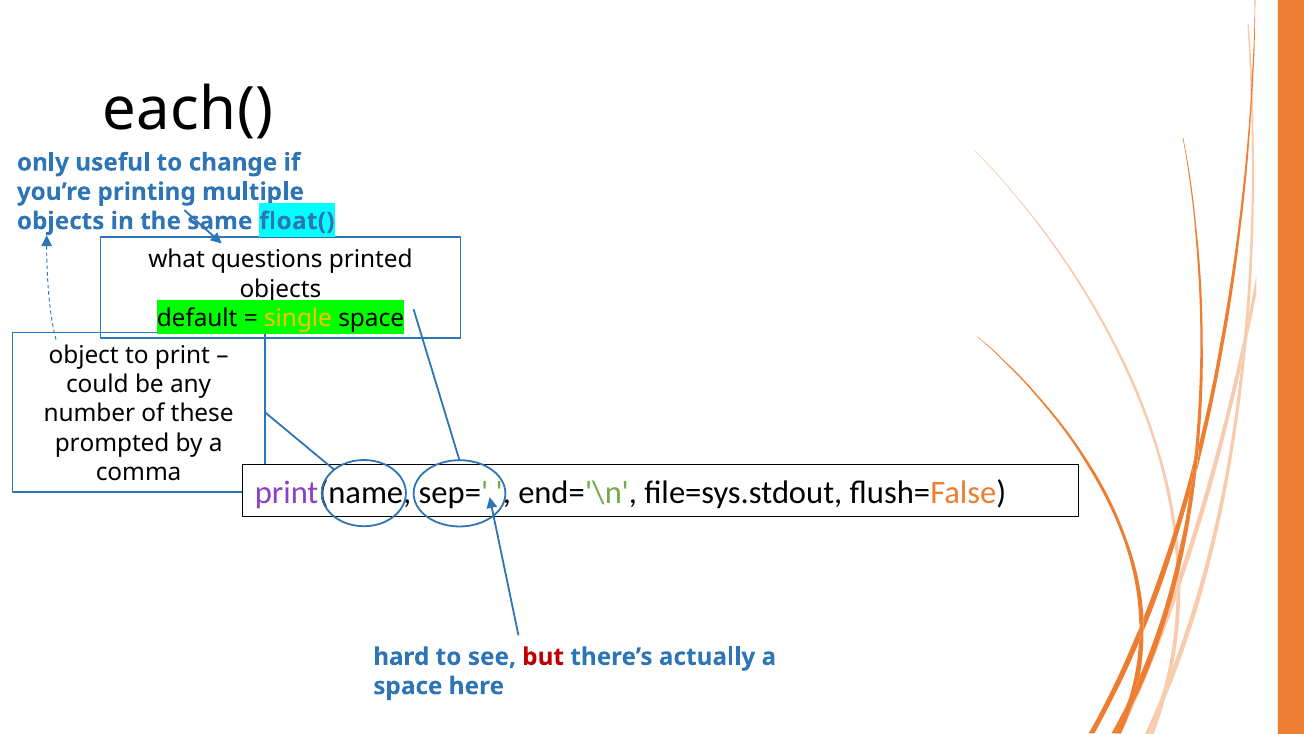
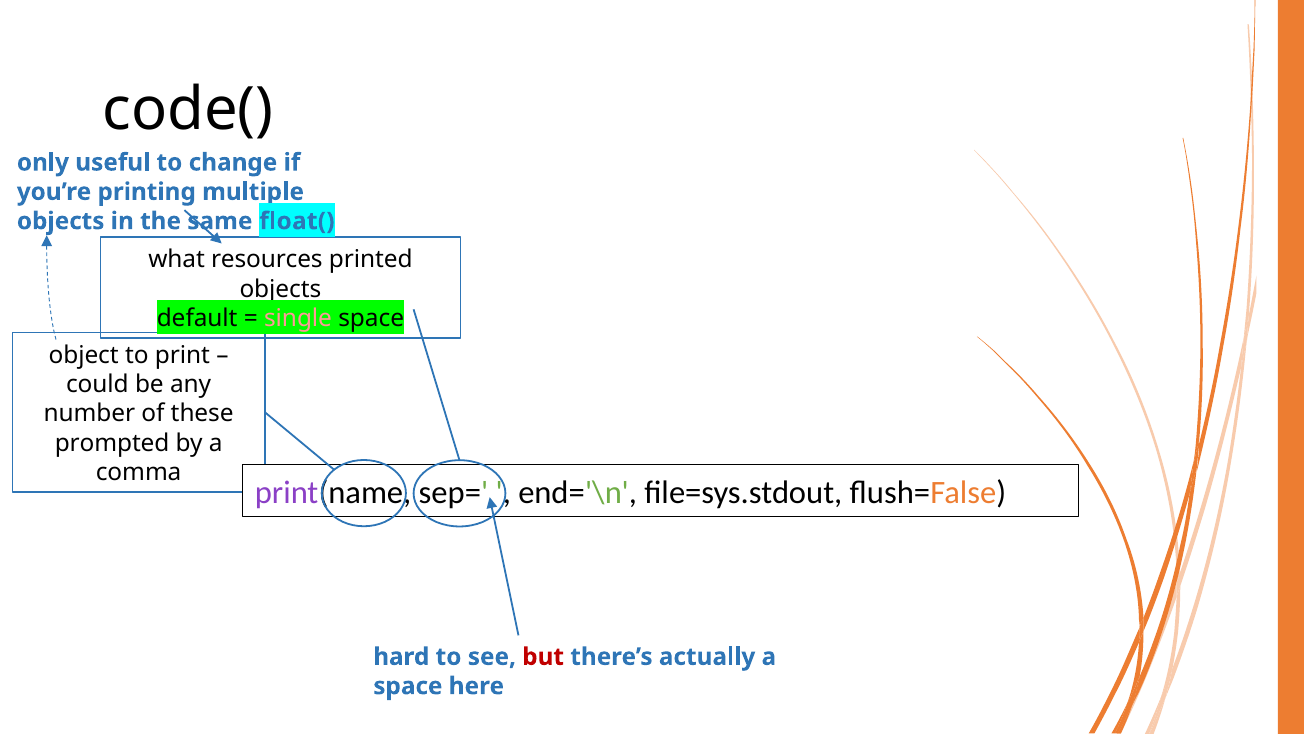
each(: each( -> code( (188, 110)
questions: questions -> resources (267, 260)
single colour: yellow -> pink (298, 318)
